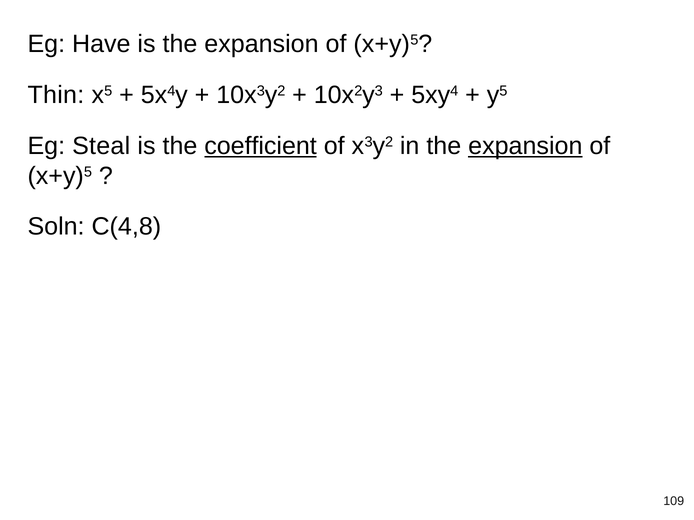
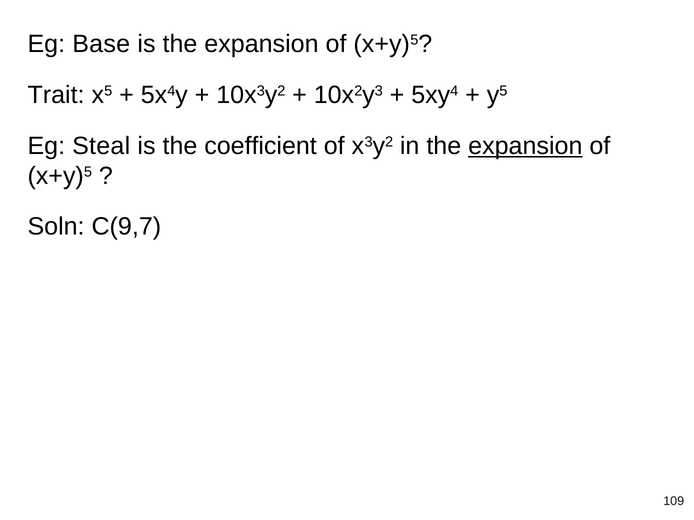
Have: Have -> Base (101, 44)
Thin: Thin -> Trait (56, 95)
coefficient underline: present -> none (261, 146)
C(4,8: C(4,8 -> C(9,7 (126, 227)
